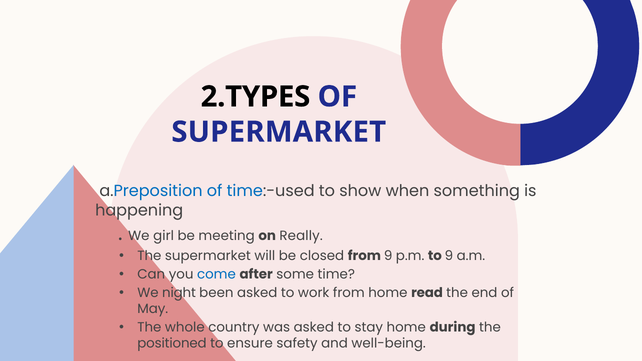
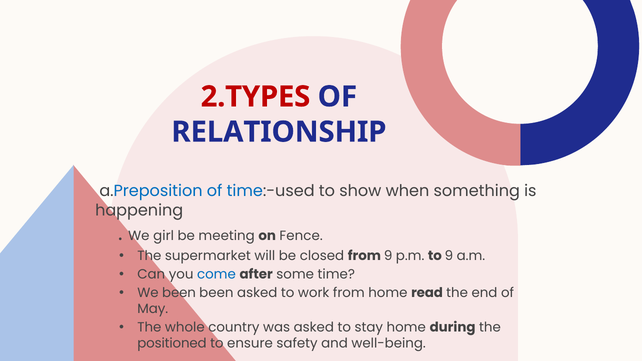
2.TYPES colour: black -> red (255, 97)
SUPERMARKET: SUPERMARKET -> RELATIONSHIP (279, 132)
Really: Really -> Fence (301, 236)
We night: night -> been (179, 293)
